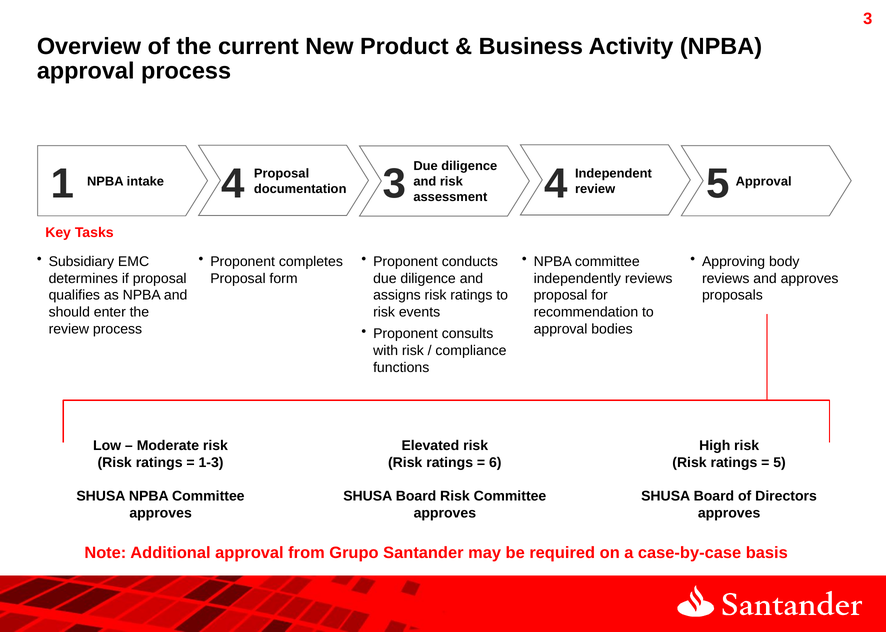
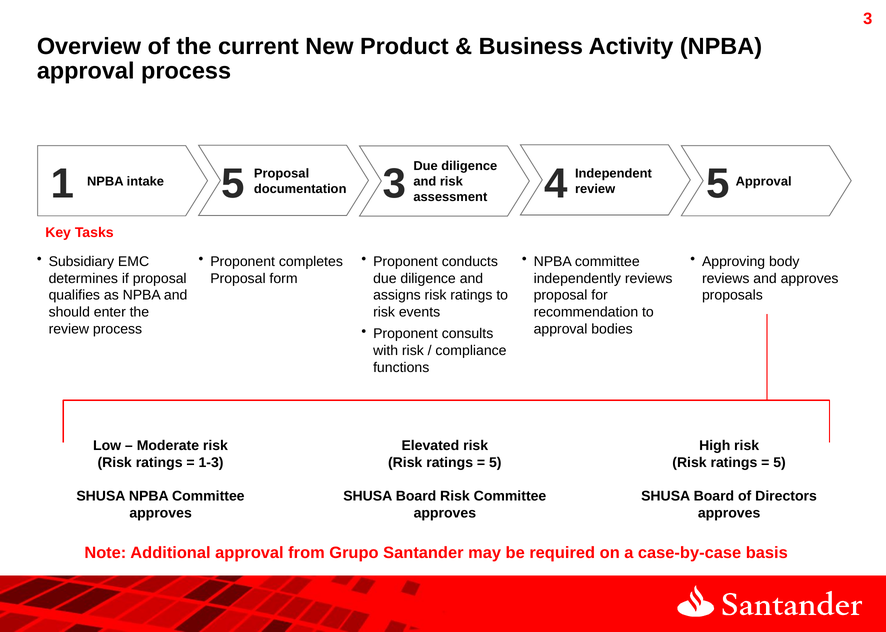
1 4: 4 -> 5 (233, 184)
6: 6 -> 5 (495, 463)
